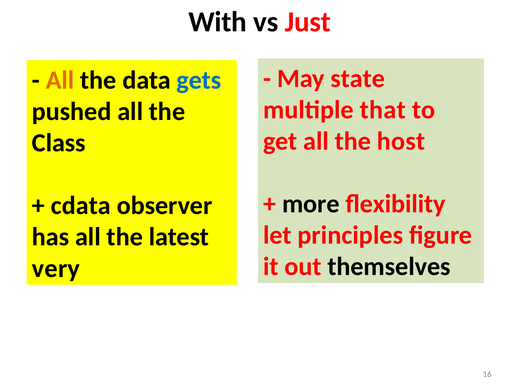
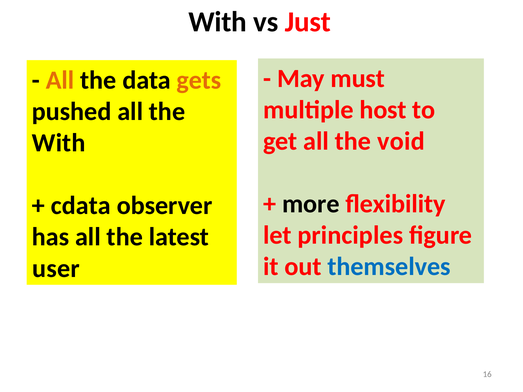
state: state -> must (358, 79)
gets colour: blue -> orange (199, 80)
that: that -> host (383, 110)
host: host -> void (401, 141)
Class: Class -> With (59, 143)
themselves colour: black -> blue (389, 267)
very: very -> user (56, 269)
